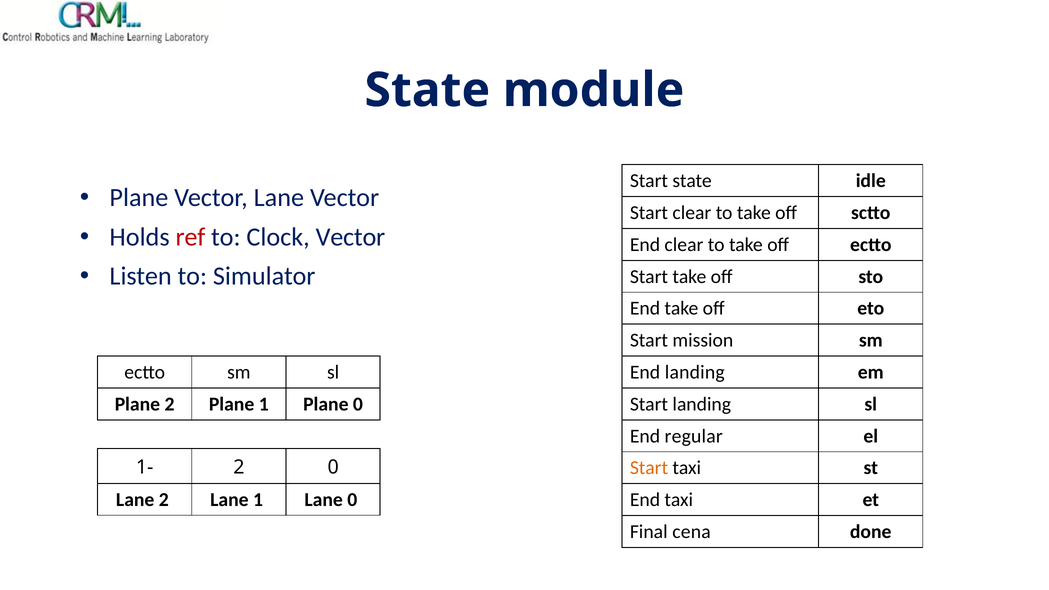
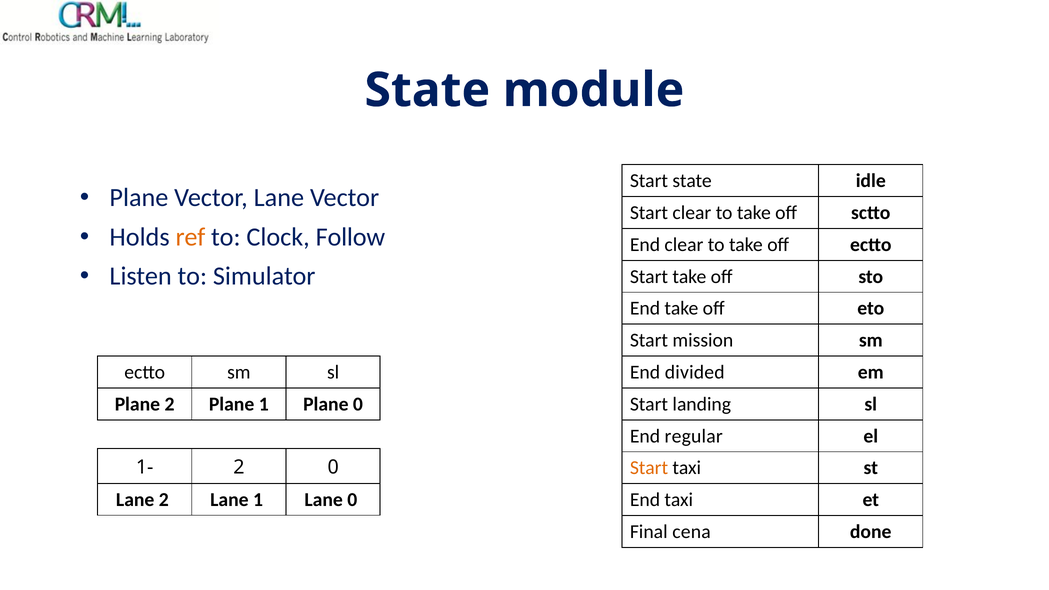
ref colour: red -> orange (190, 237)
Clock Vector: Vector -> Follow (350, 237)
End landing: landing -> divided (695, 372)
